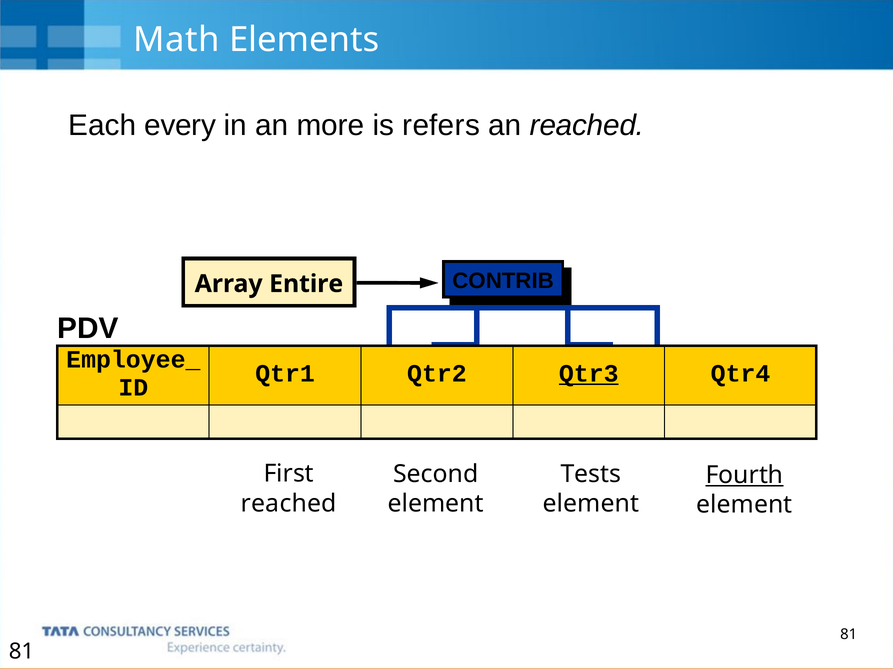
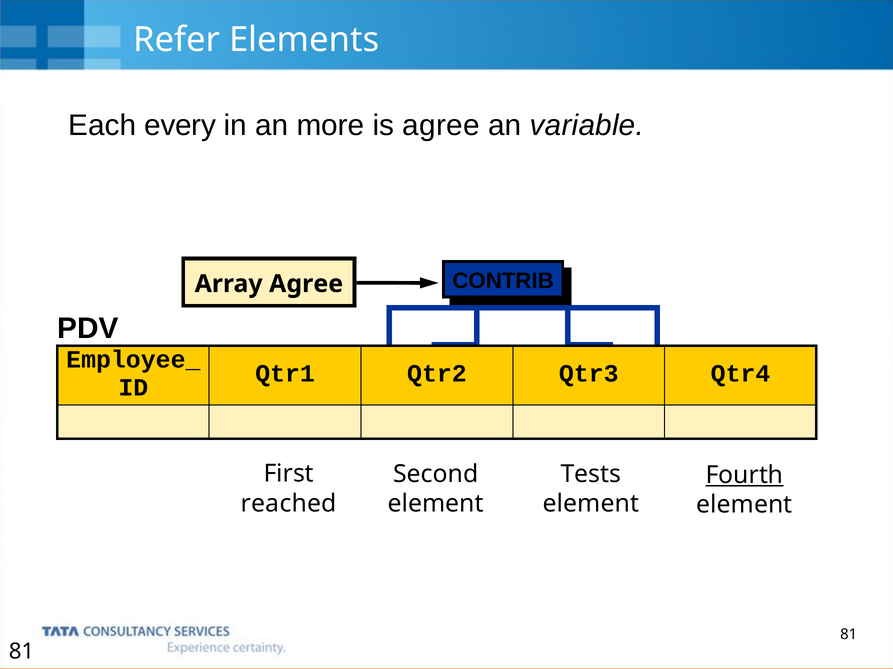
Math: Math -> Refer (177, 40)
is refers: refers -> agree (441, 126)
an reached: reached -> variable (587, 126)
Array Entire: Entire -> Agree (306, 284)
Qtr3 underline: present -> none (589, 374)
